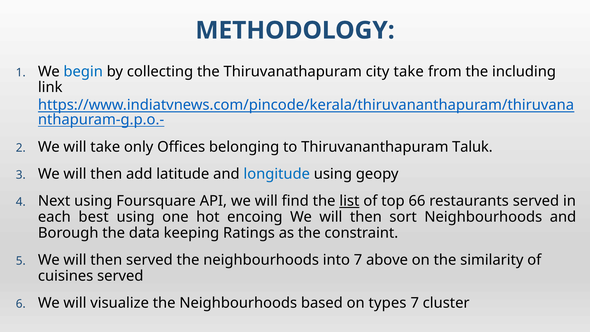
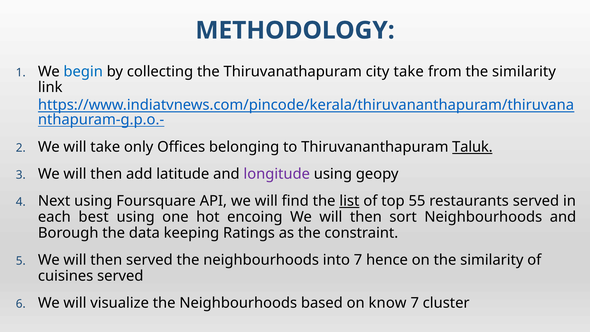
from the including: including -> similarity (524, 72)
Taluk underline: none -> present (472, 147)
longitude colour: blue -> purple (277, 174)
66: 66 -> 55 (417, 201)
above: above -> hence (387, 260)
types: types -> know (388, 303)
